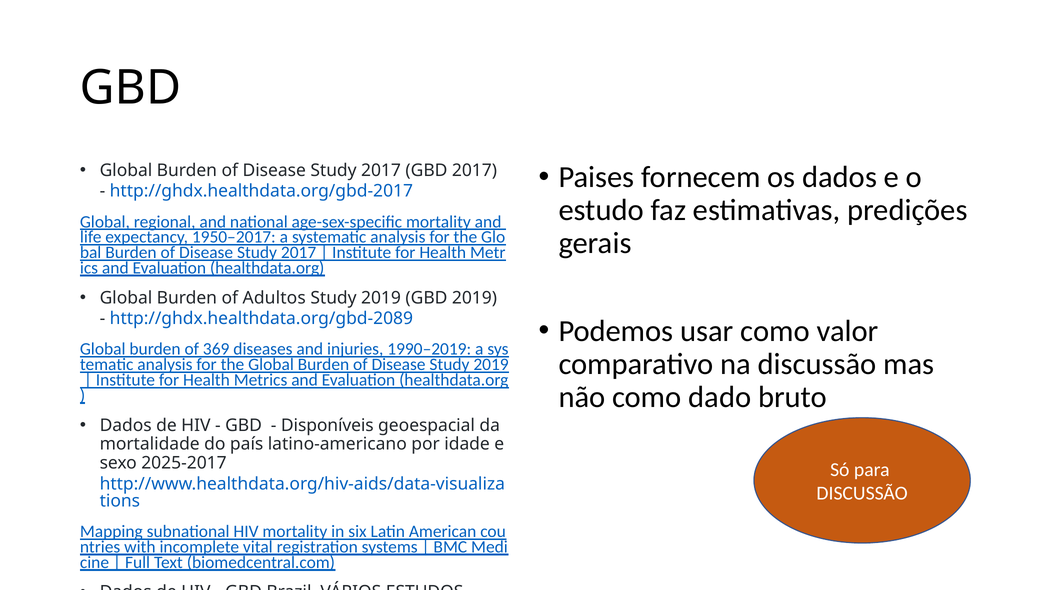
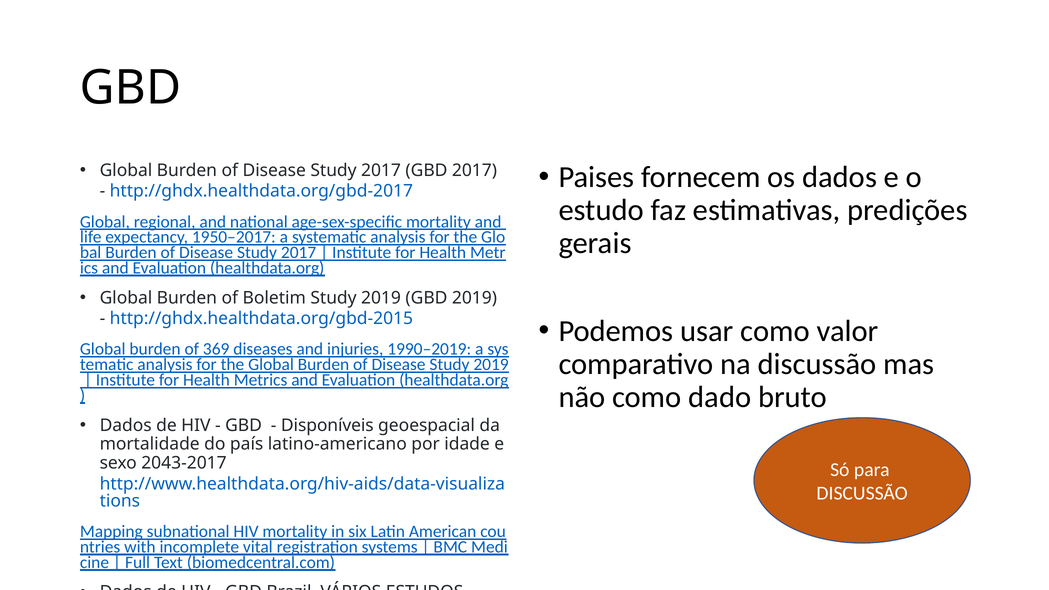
Adultos: Adultos -> Boletim (274, 298)
http://ghdx.healthdata.org/gbd-2089: http://ghdx.healthdata.org/gbd-2089 -> http://ghdx.healthdata.org/gbd-2015 (261, 319)
2025-2017: 2025-2017 -> 2043-2017 (184, 463)
